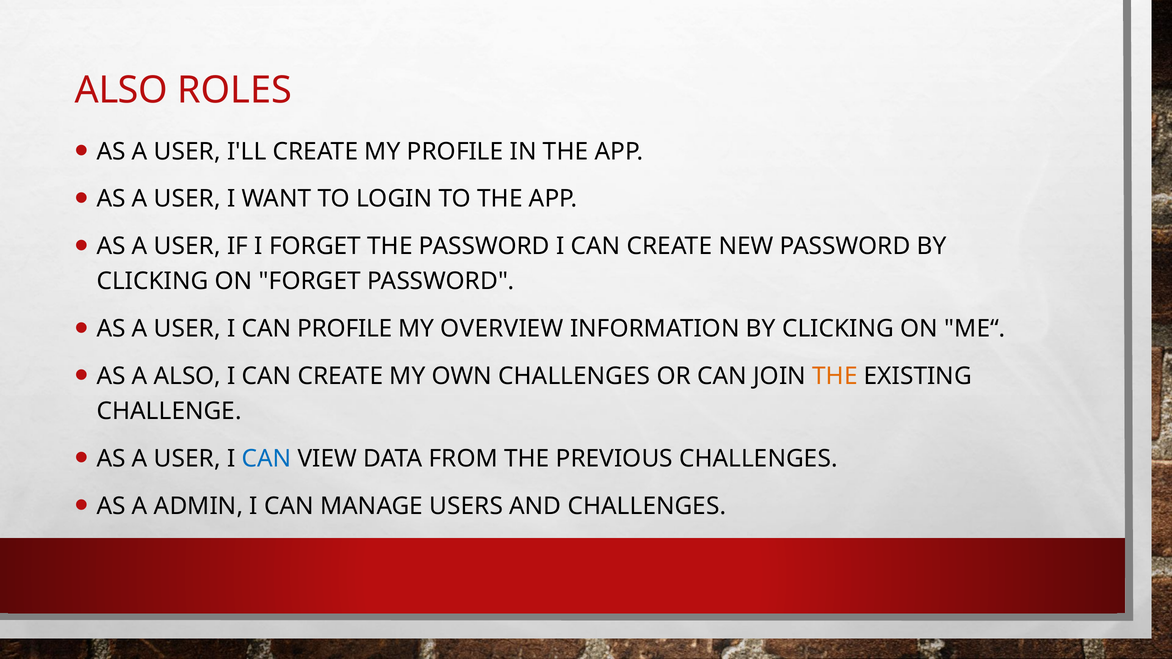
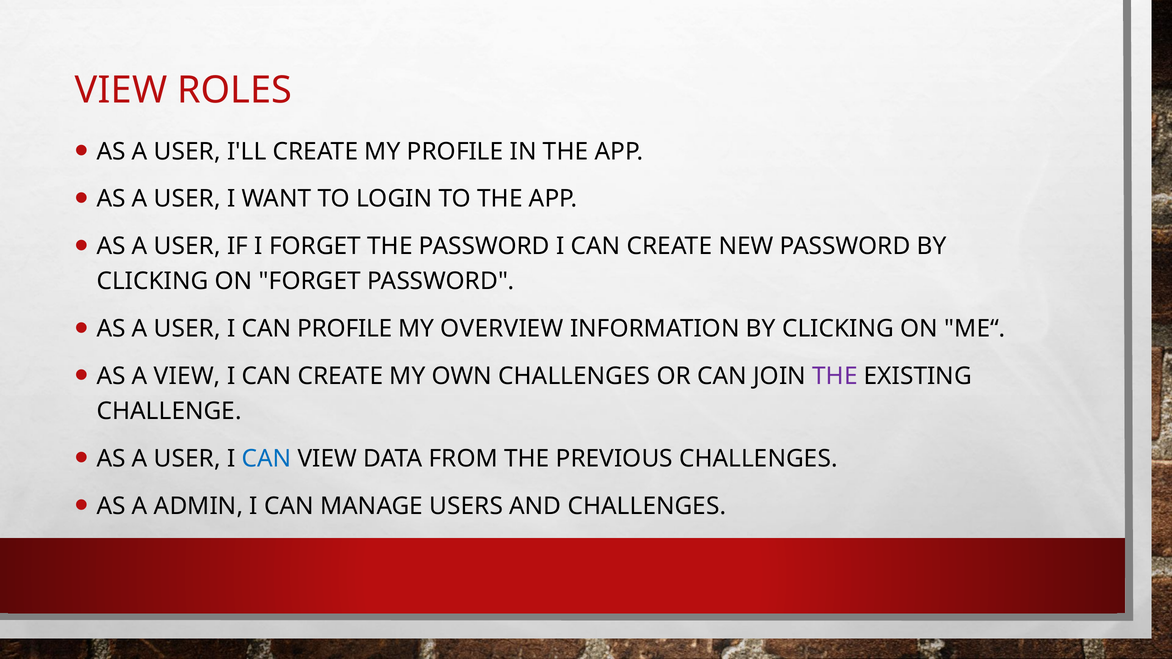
ALSO: ALSO -> VIEW (121, 90)
A ALSO: ALSO -> VIEW (187, 376)
THE colour: orange -> purple (835, 376)
